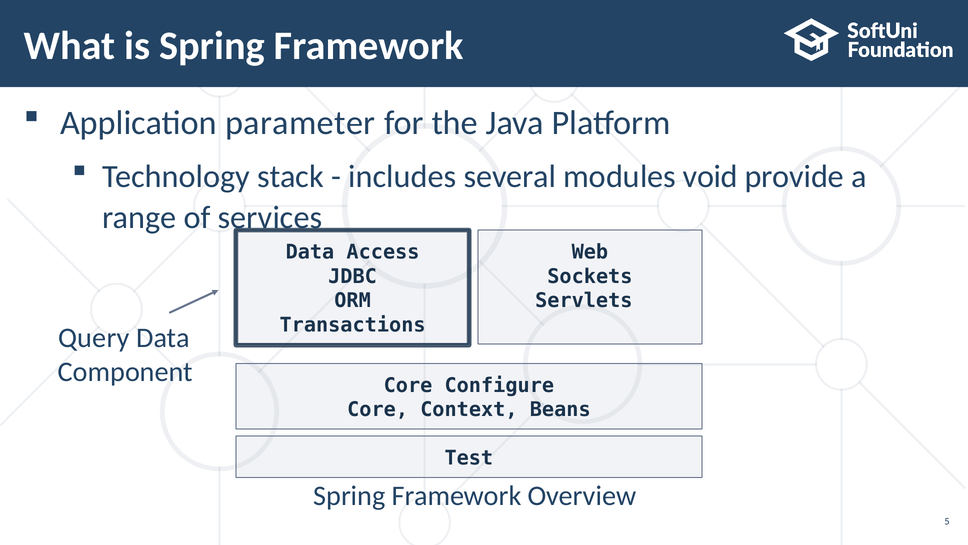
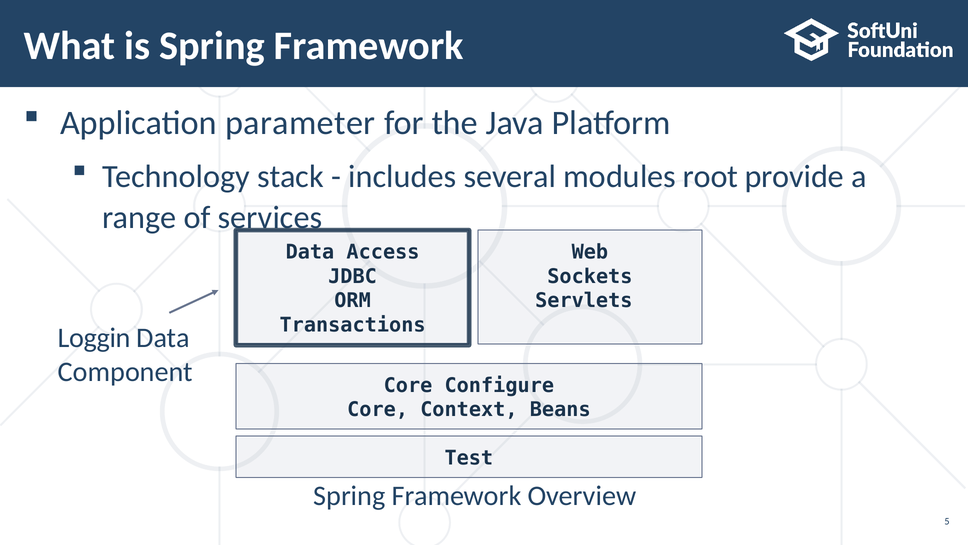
void: void -> root (710, 177)
Query: Query -> Loggin (94, 338)
